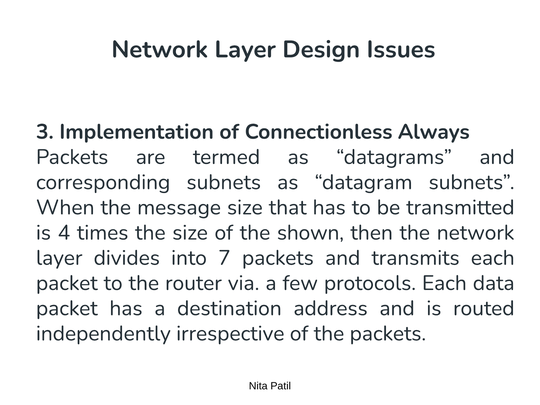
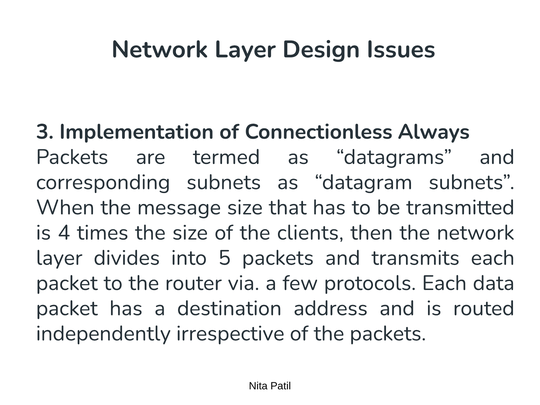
shown: shown -> clients (310, 233)
7: 7 -> 5 (224, 258)
